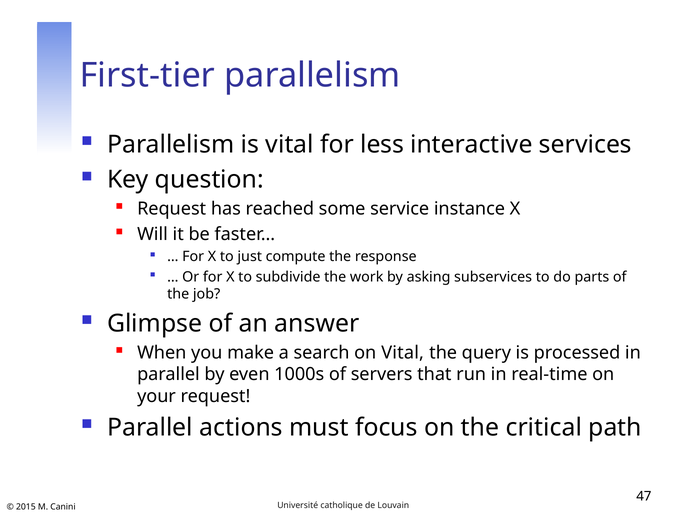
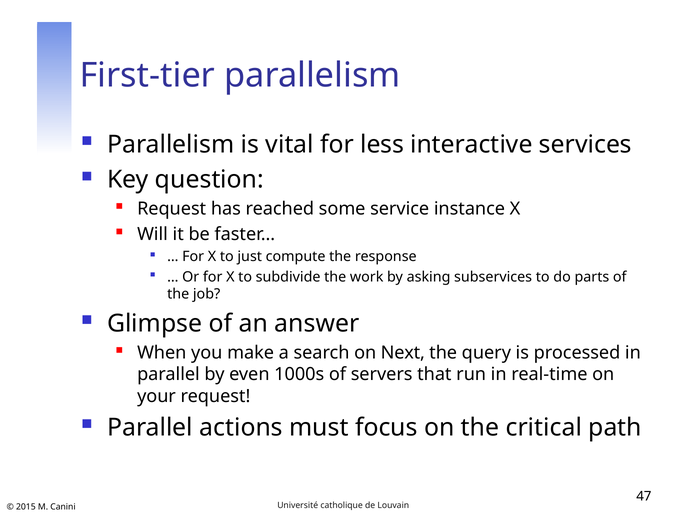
on Vital: Vital -> Next (403, 353)
